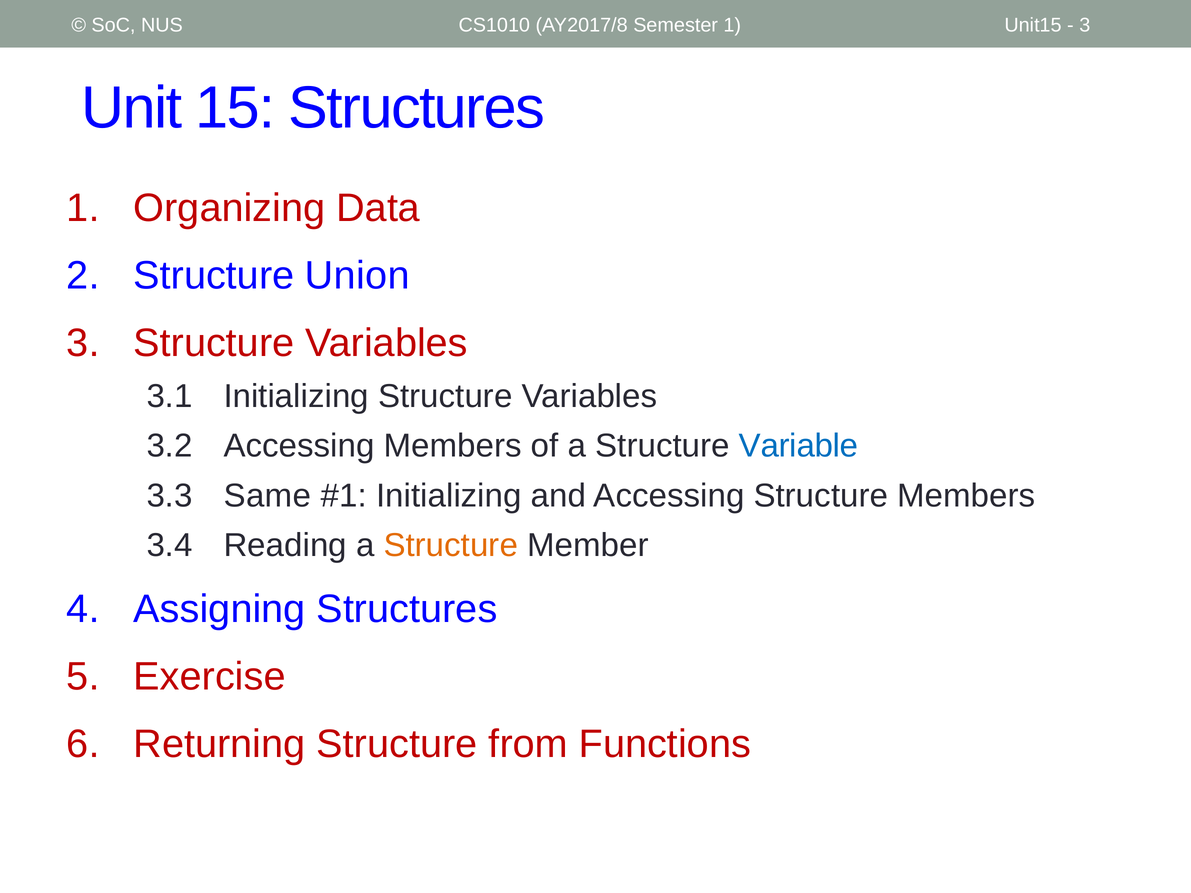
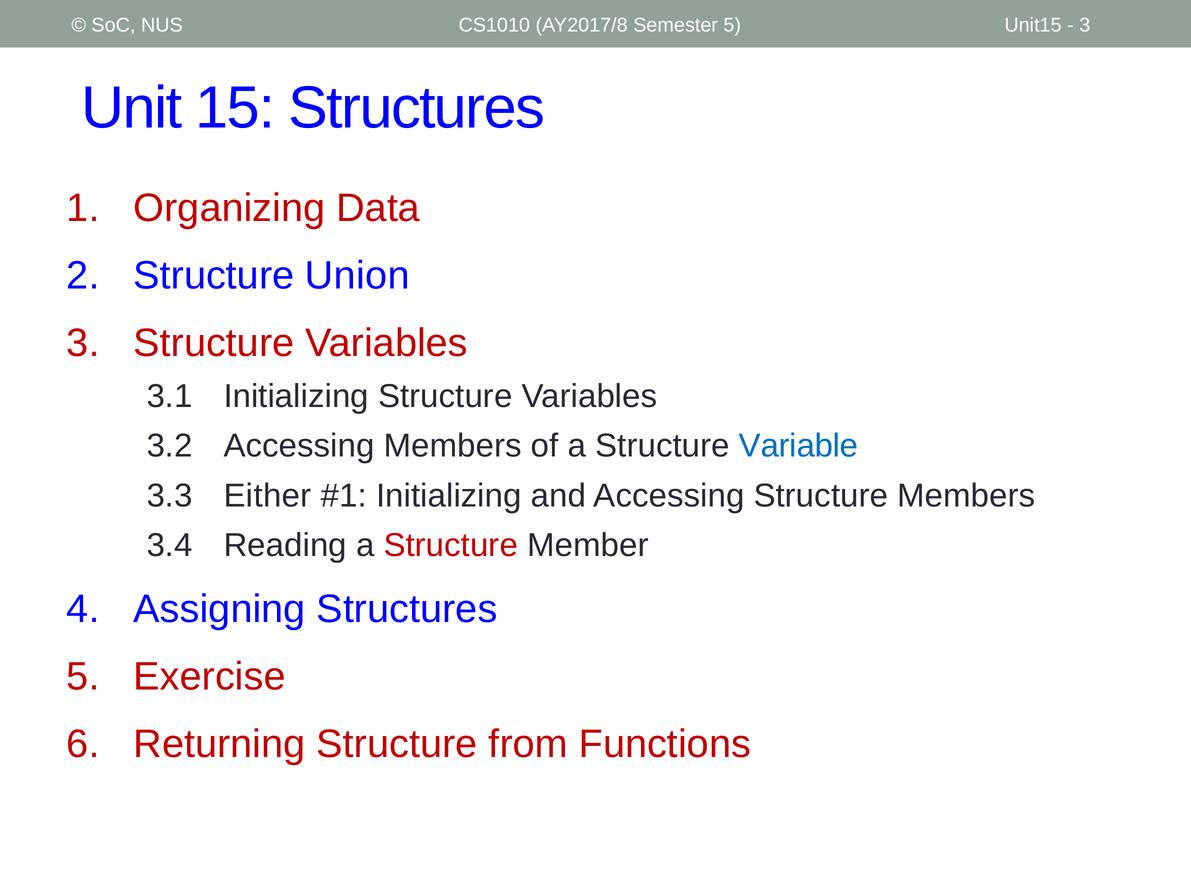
Semester 1: 1 -> 5 (732, 25)
Same: Same -> Either (268, 496)
Structure colour: orange -> red (451, 546)
